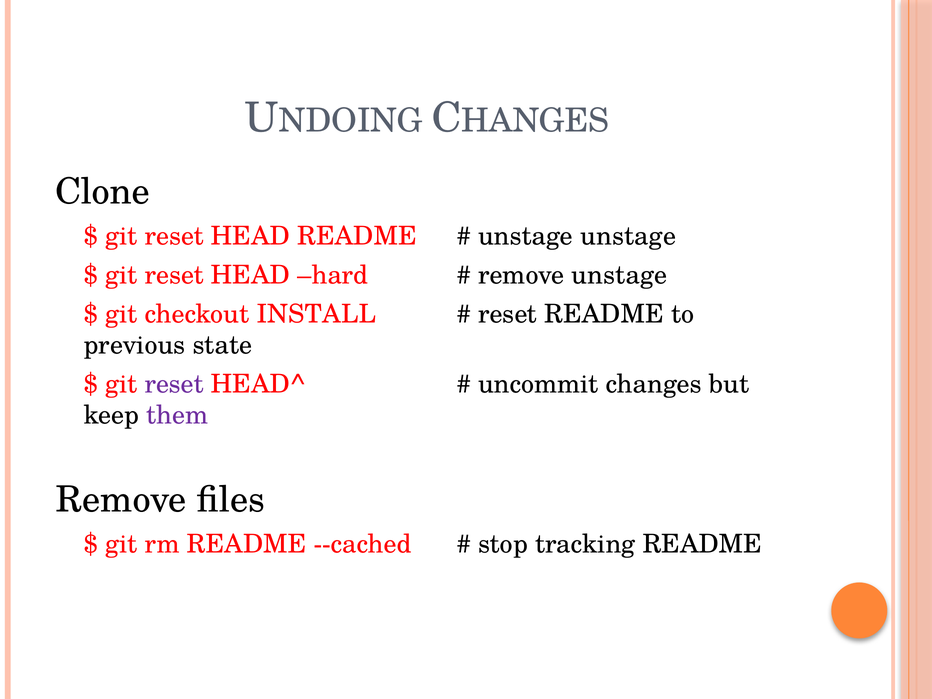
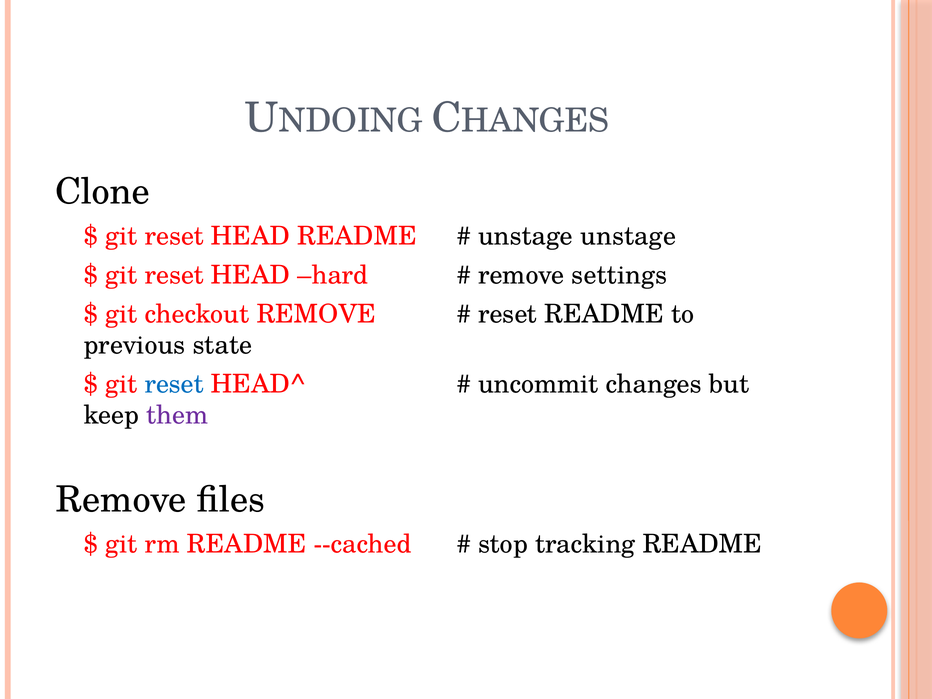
remove unstage: unstage -> settings (619, 275)
checkout INSTALL: INSTALL -> REMOVE (316, 314)
reset colour: purple -> blue (174, 384)
